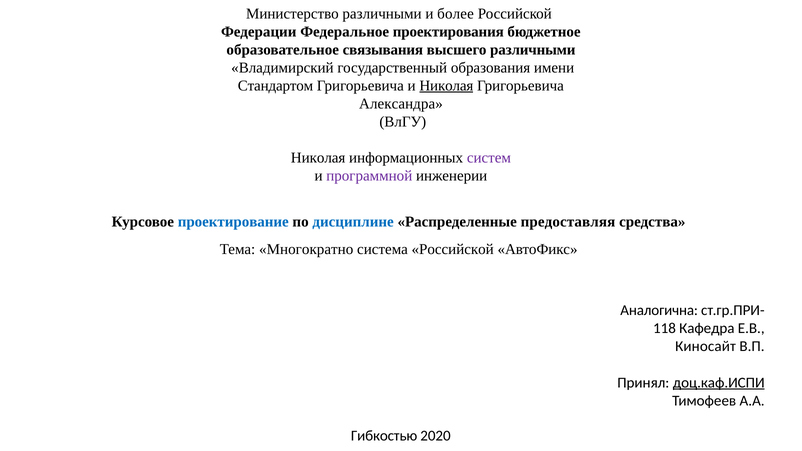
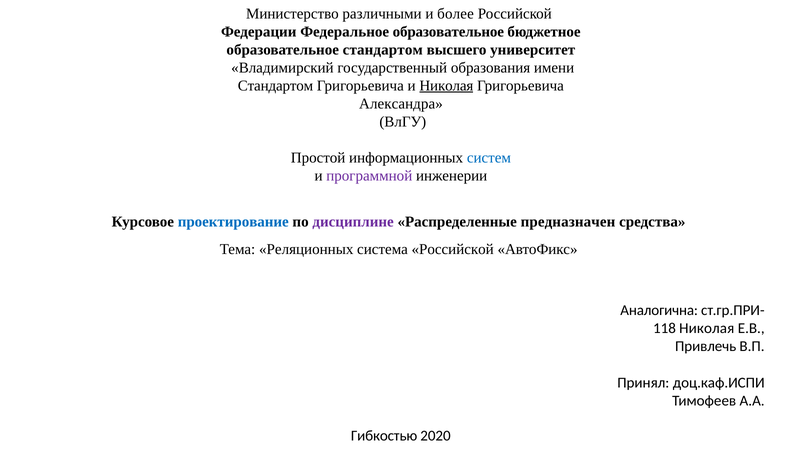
Федеральное проектирования: проектирования -> образовательное (448, 32)
образовательное связывания: связывания -> стандартом (383, 50)
высшего различными: различными -> университет (533, 50)
Николая: Николая -> Простой (318, 158)
систем colour: purple -> blue (489, 158)
дисциплине colour: blue -> purple (353, 222)
предоставляя: предоставляя -> предназначен (568, 222)
Многократно: Многократно -> Реляционных (306, 249)
Кафедра: Кафедра -> Николая (707, 329)
Киносайт: Киносайт -> Привлечь (706, 347)
доц.каф.ИСПИ underline: present -> none (719, 383)
